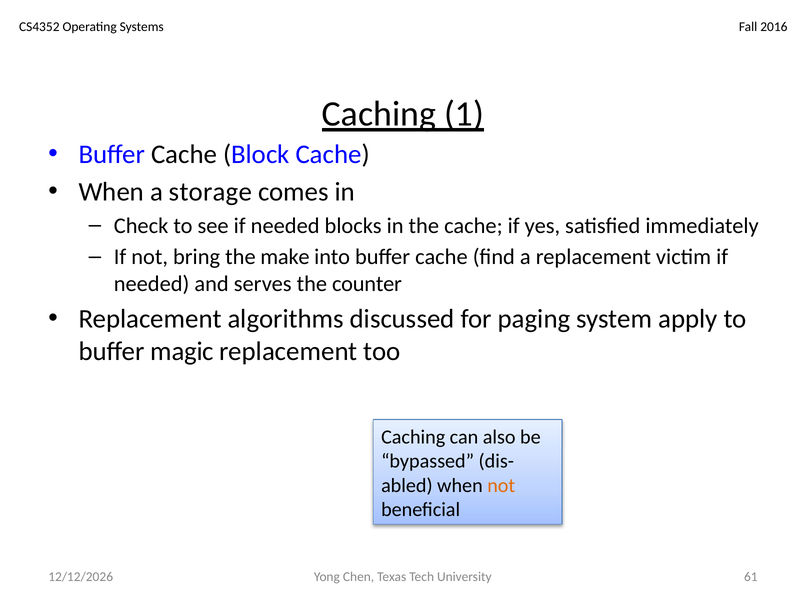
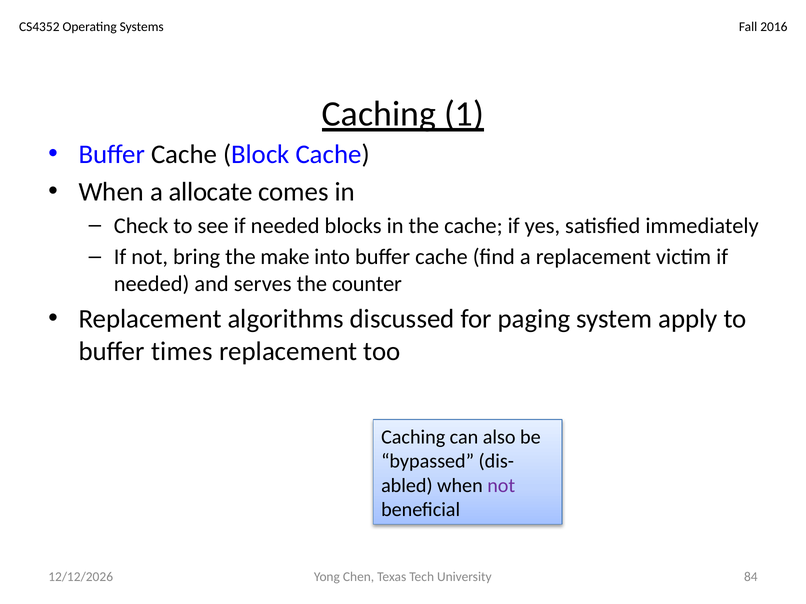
storage: storage -> allocate (211, 192)
magic: magic -> times (182, 352)
not colour: orange -> purple (501, 486)
61: 61 -> 84 (751, 577)
